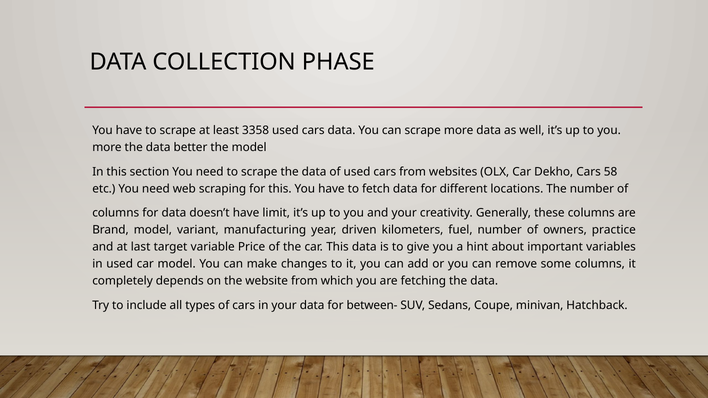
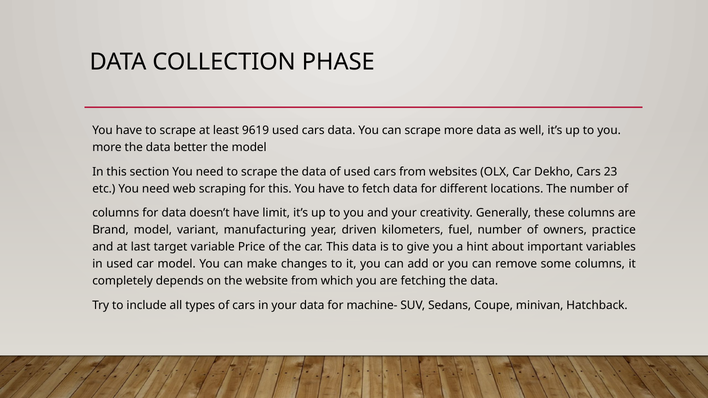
3358: 3358 -> 9619 (256, 130)
58: 58 -> 23 (611, 172)
between-: between- -> machine- (372, 305)
